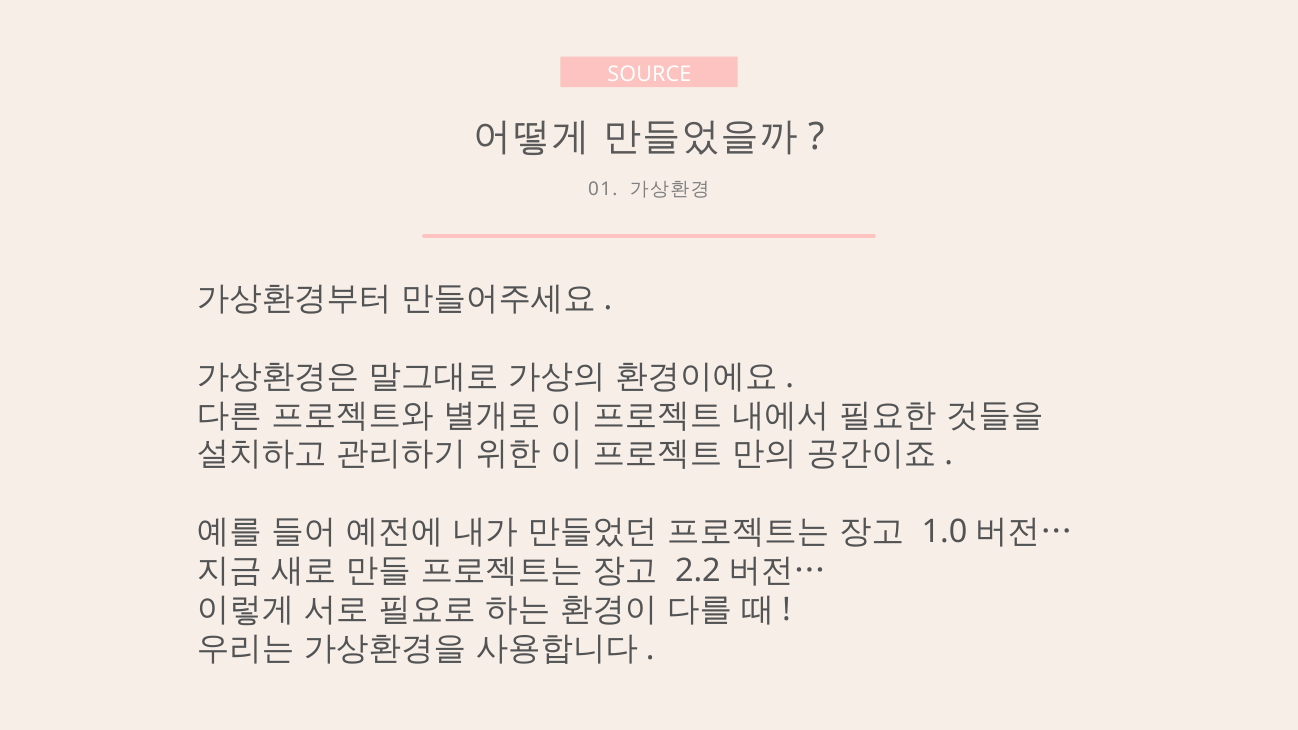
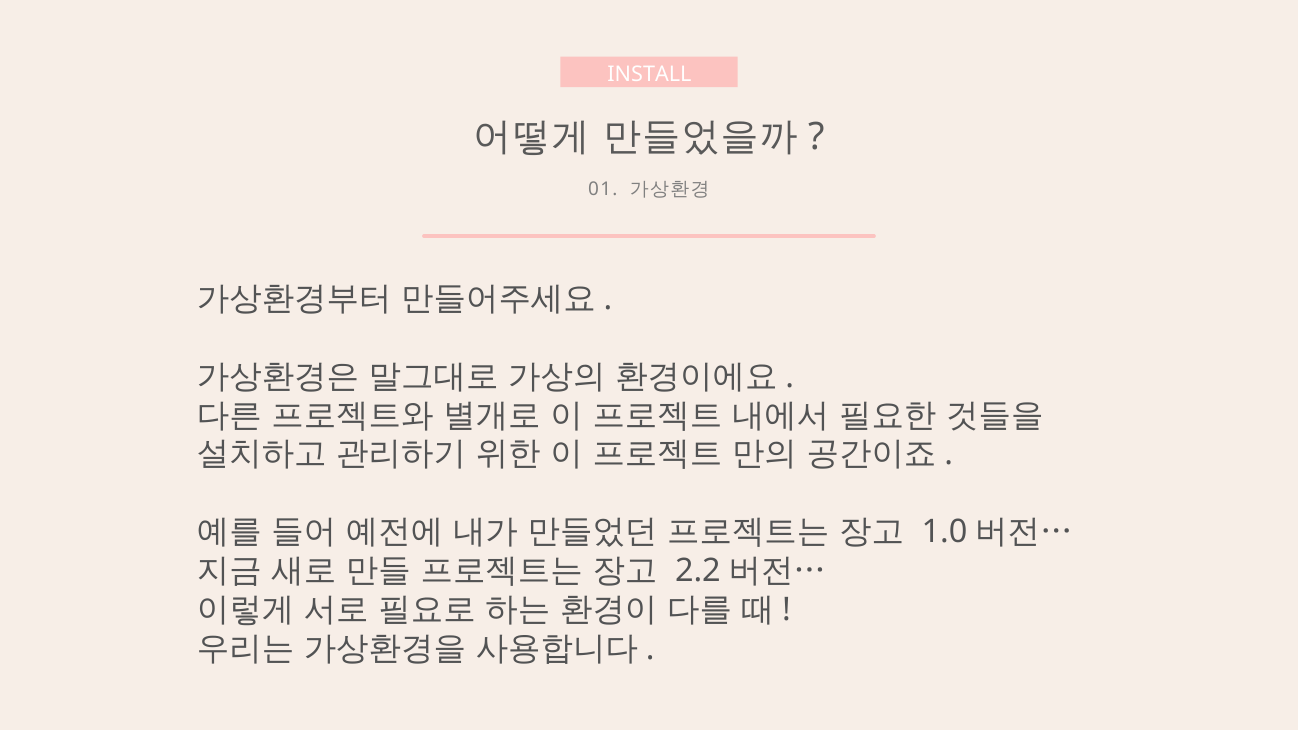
SOURCE: SOURCE -> INSTALL (649, 74)
